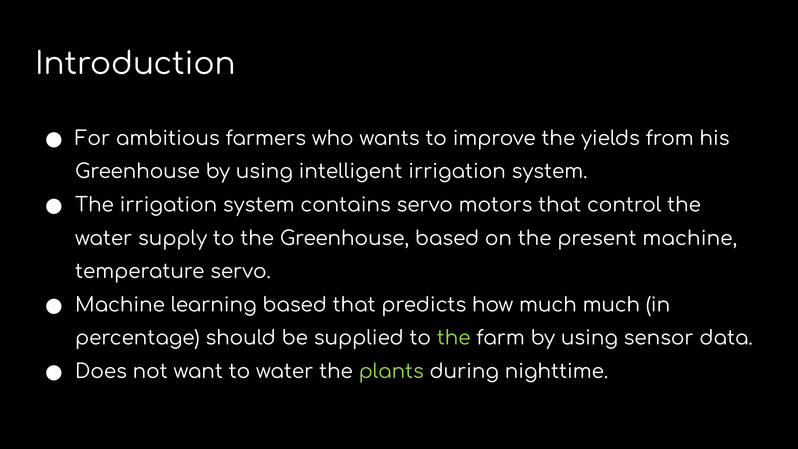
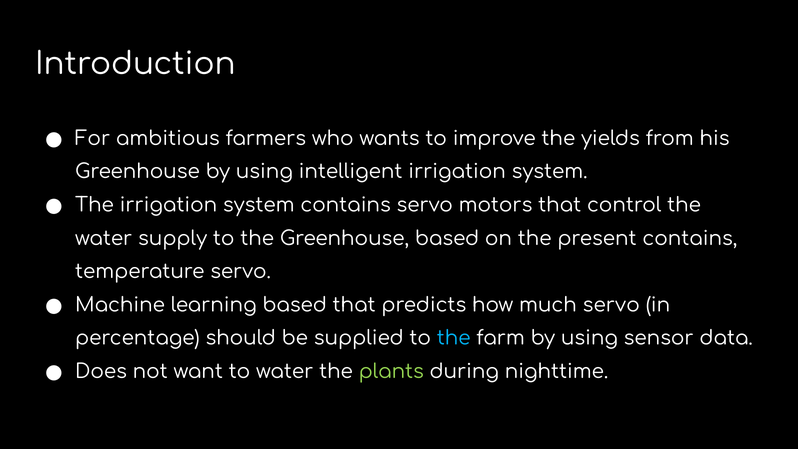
present machine: machine -> contains (690, 238)
much much: much -> servo (611, 305)
the colour: light green -> light blue (454, 338)
